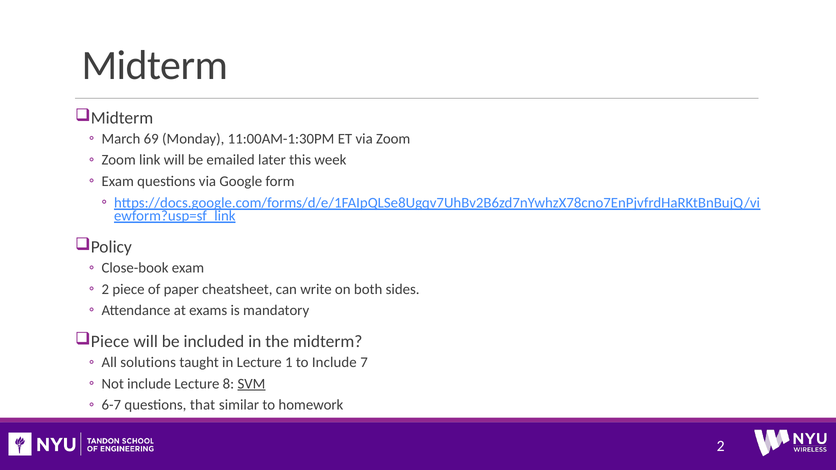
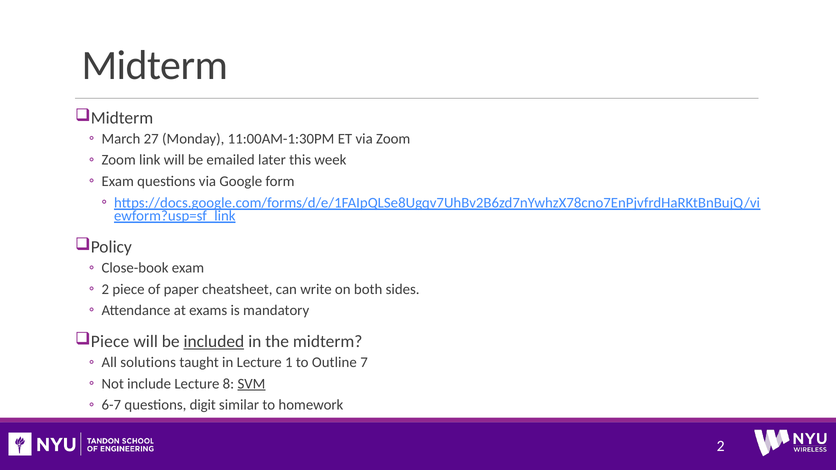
69: 69 -> 27 (151, 139)
included underline: none -> present (214, 342)
to Include: Include -> Outline (334, 363)
that: that -> digit (203, 405)
